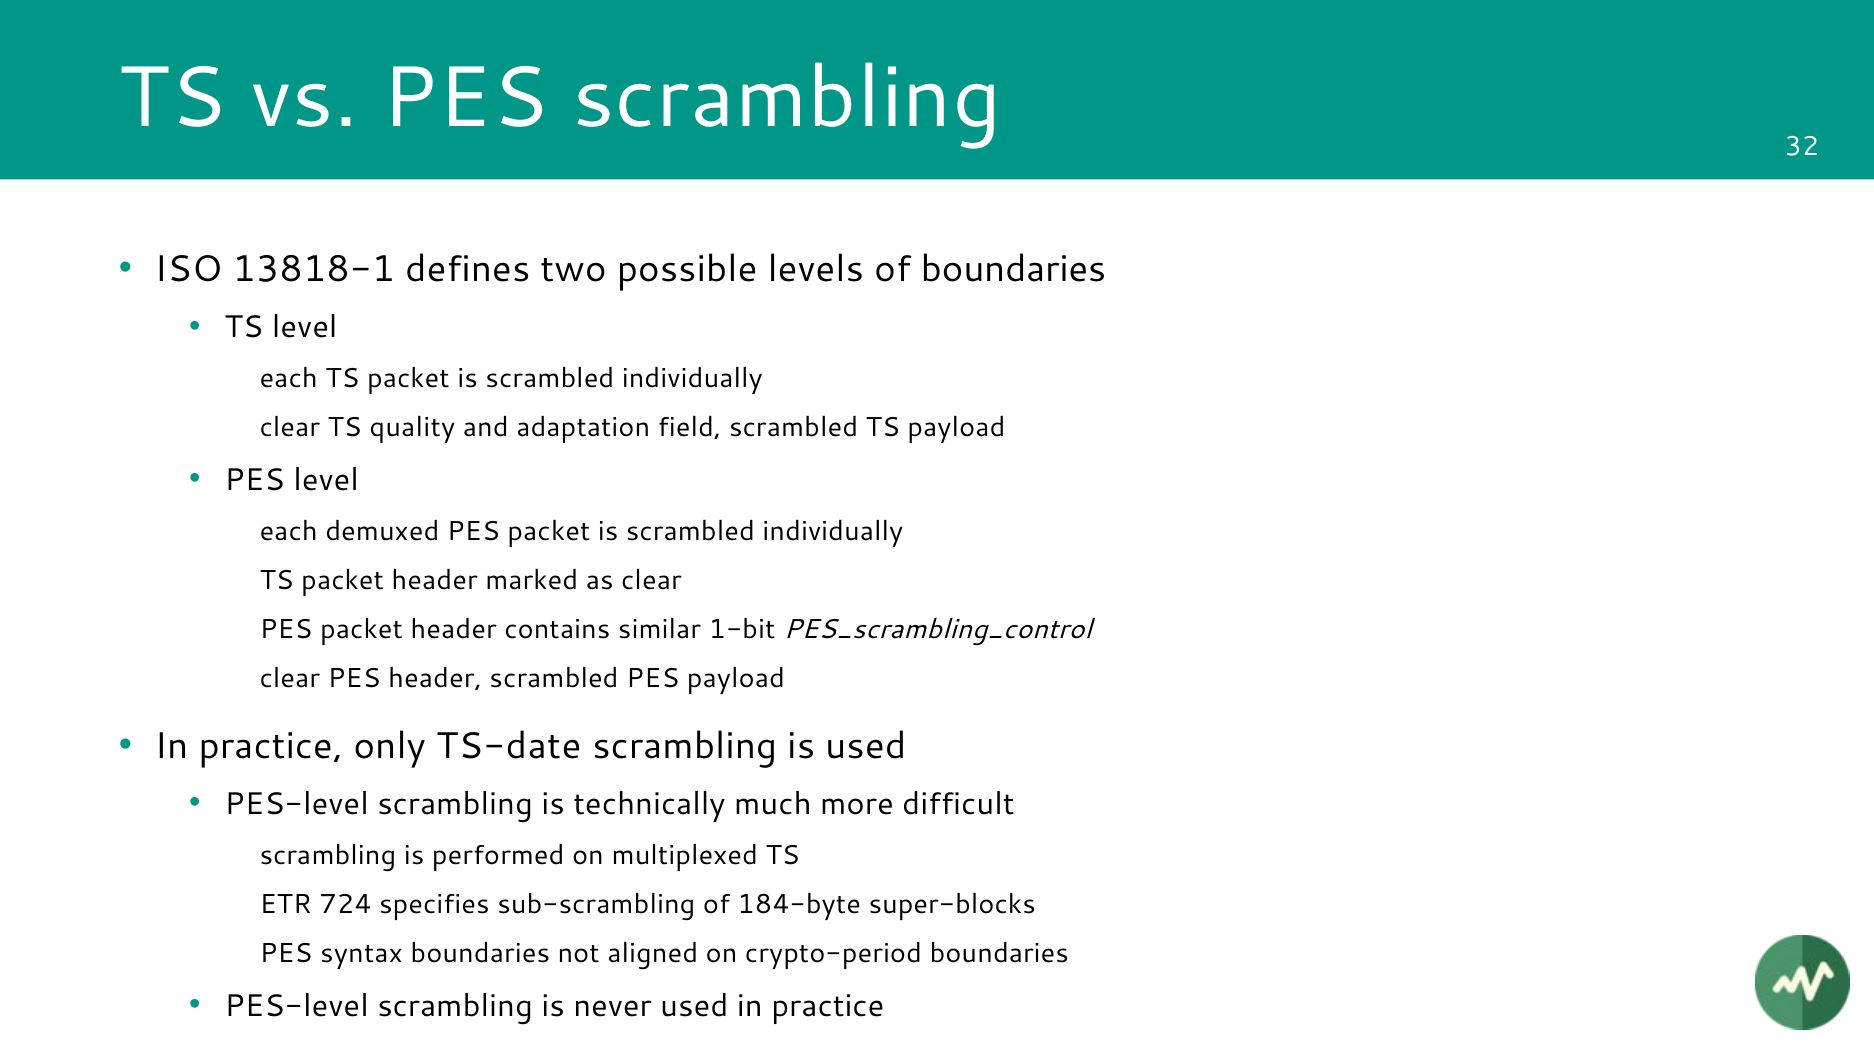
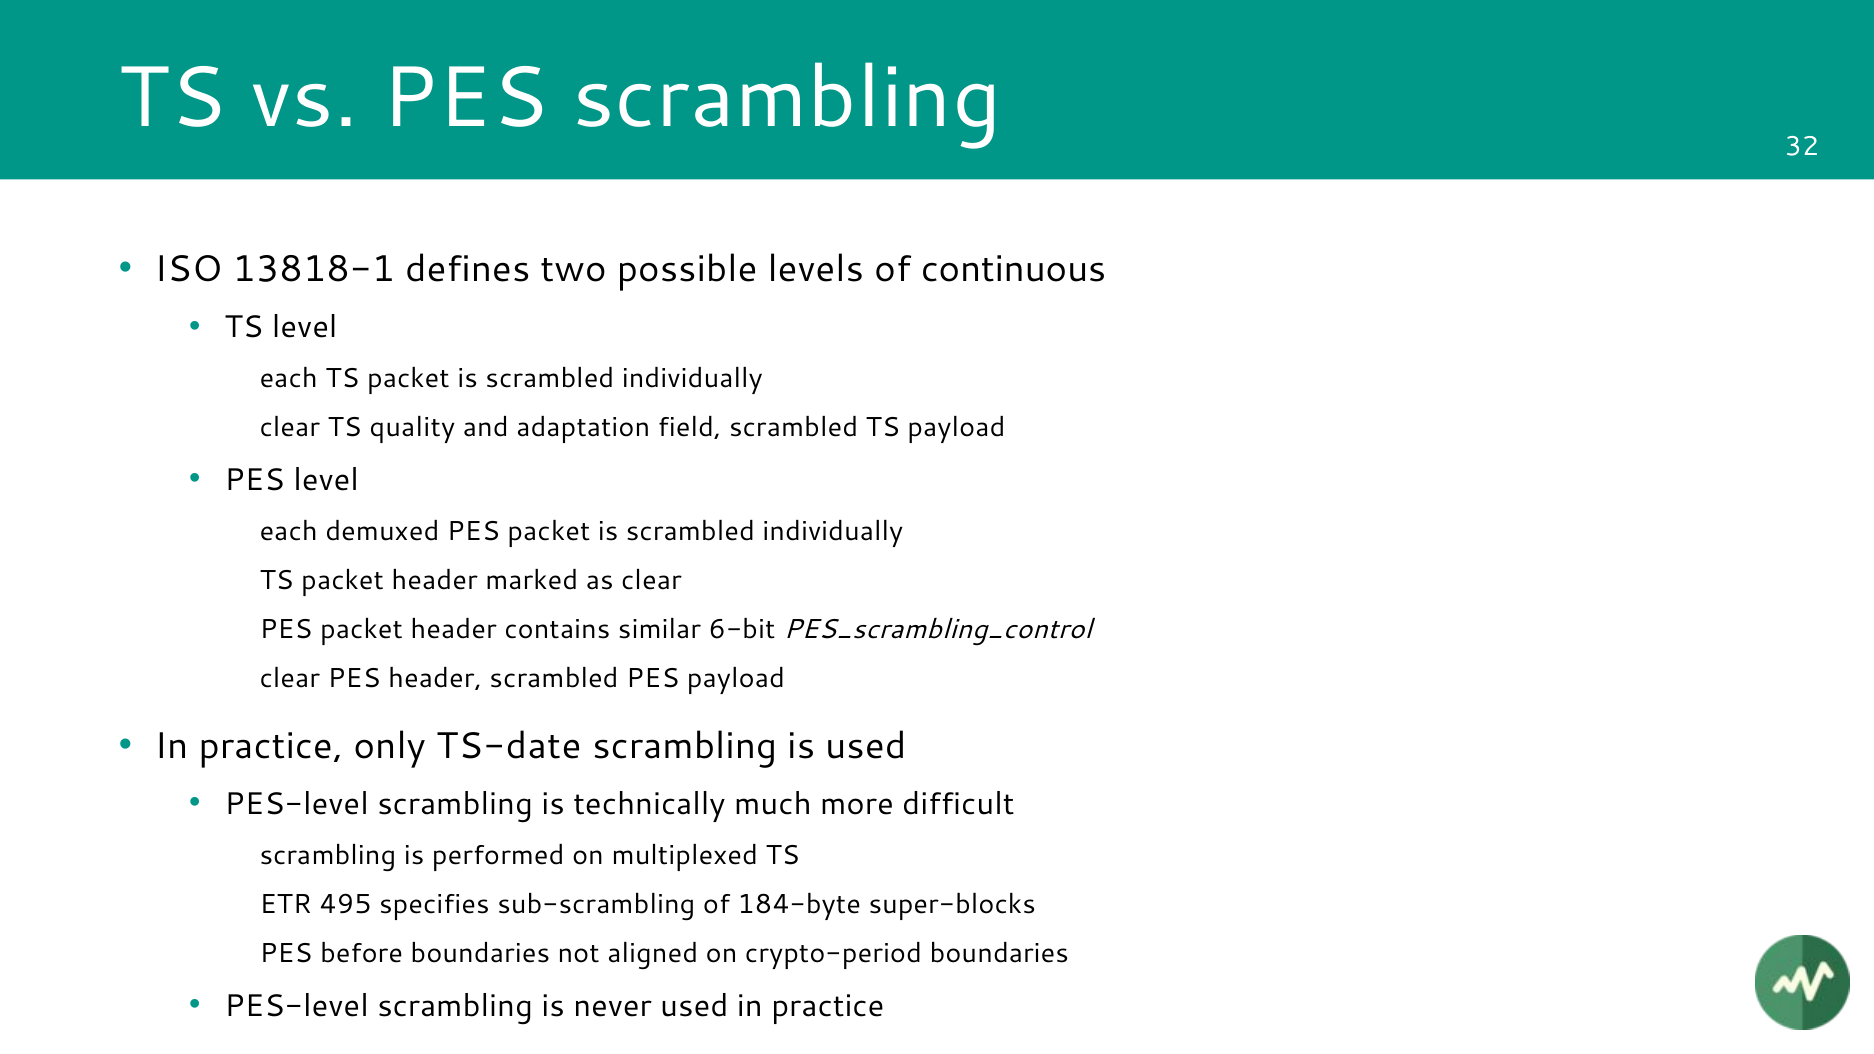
of boundaries: boundaries -> continuous (1014, 269)
1-bit: 1-bit -> 6-bit (742, 629)
724: 724 -> 495 (346, 904)
syntax: syntax -> before (362, 953)
